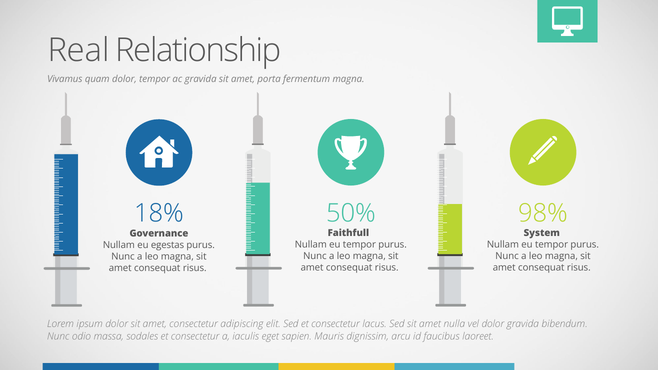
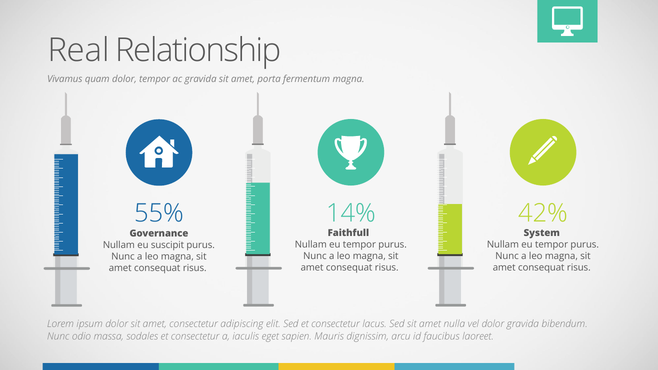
50%: 50% -> 14% (351, 213)
98%: 98% -> 42% (543, 213)
18%: 18% -> 55% (159, 214)
egestas: egestas -> suscipit (168, 245)
